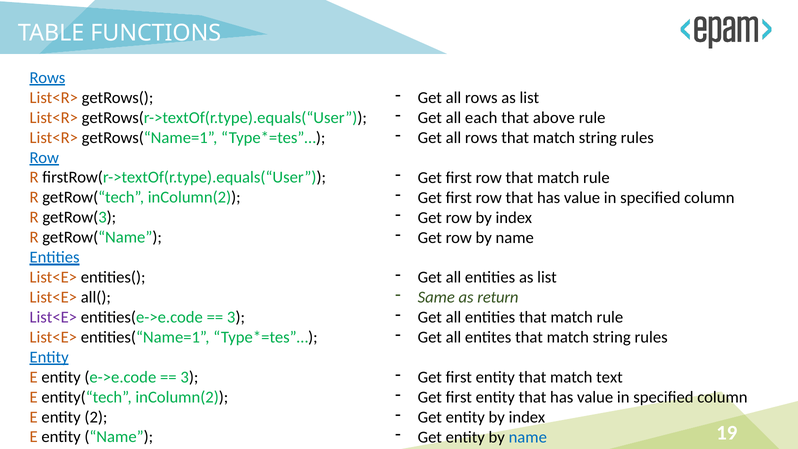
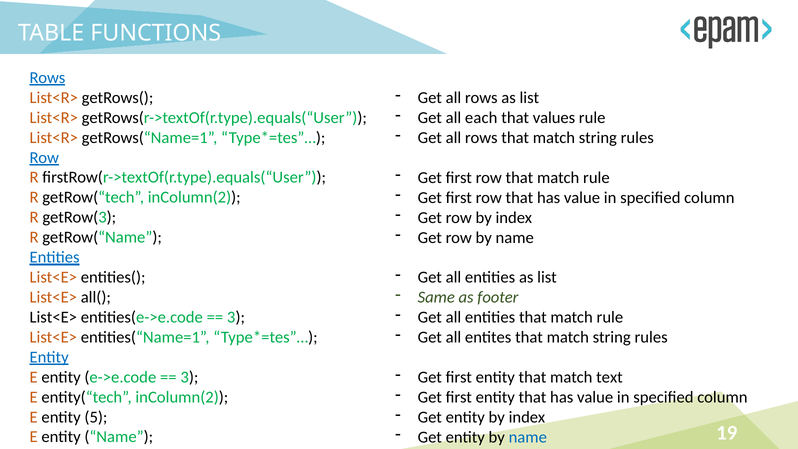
above: above -> values (554, 118)
return: return -> footer (498, 297)
List<E> colour: purple -> black (53, 317)
2: 2 -> 5 (96, 417)
